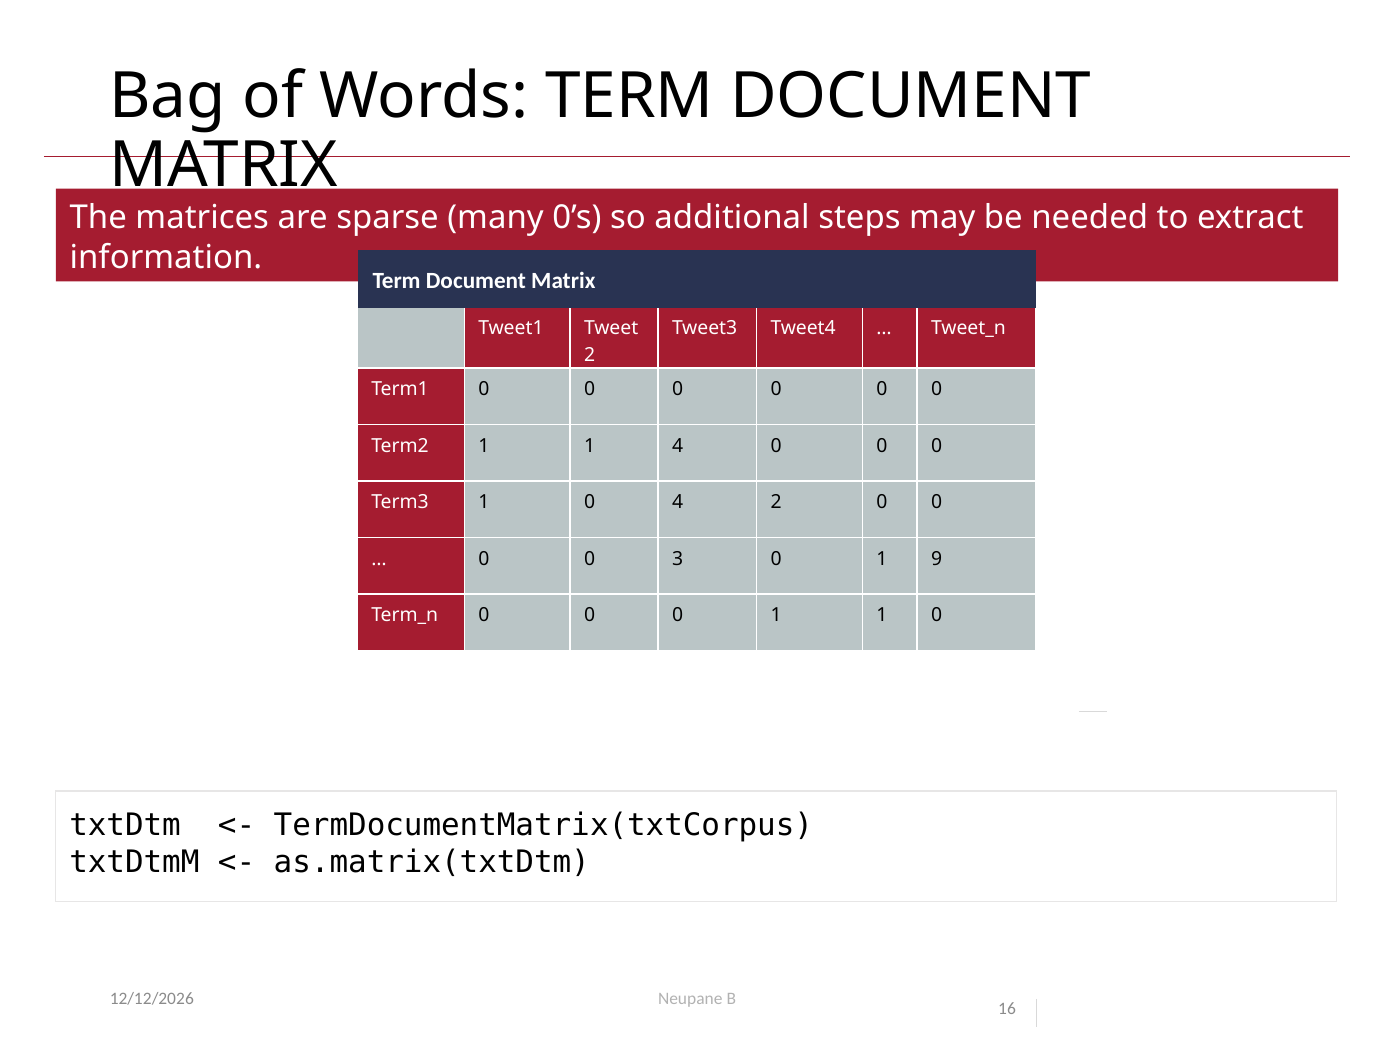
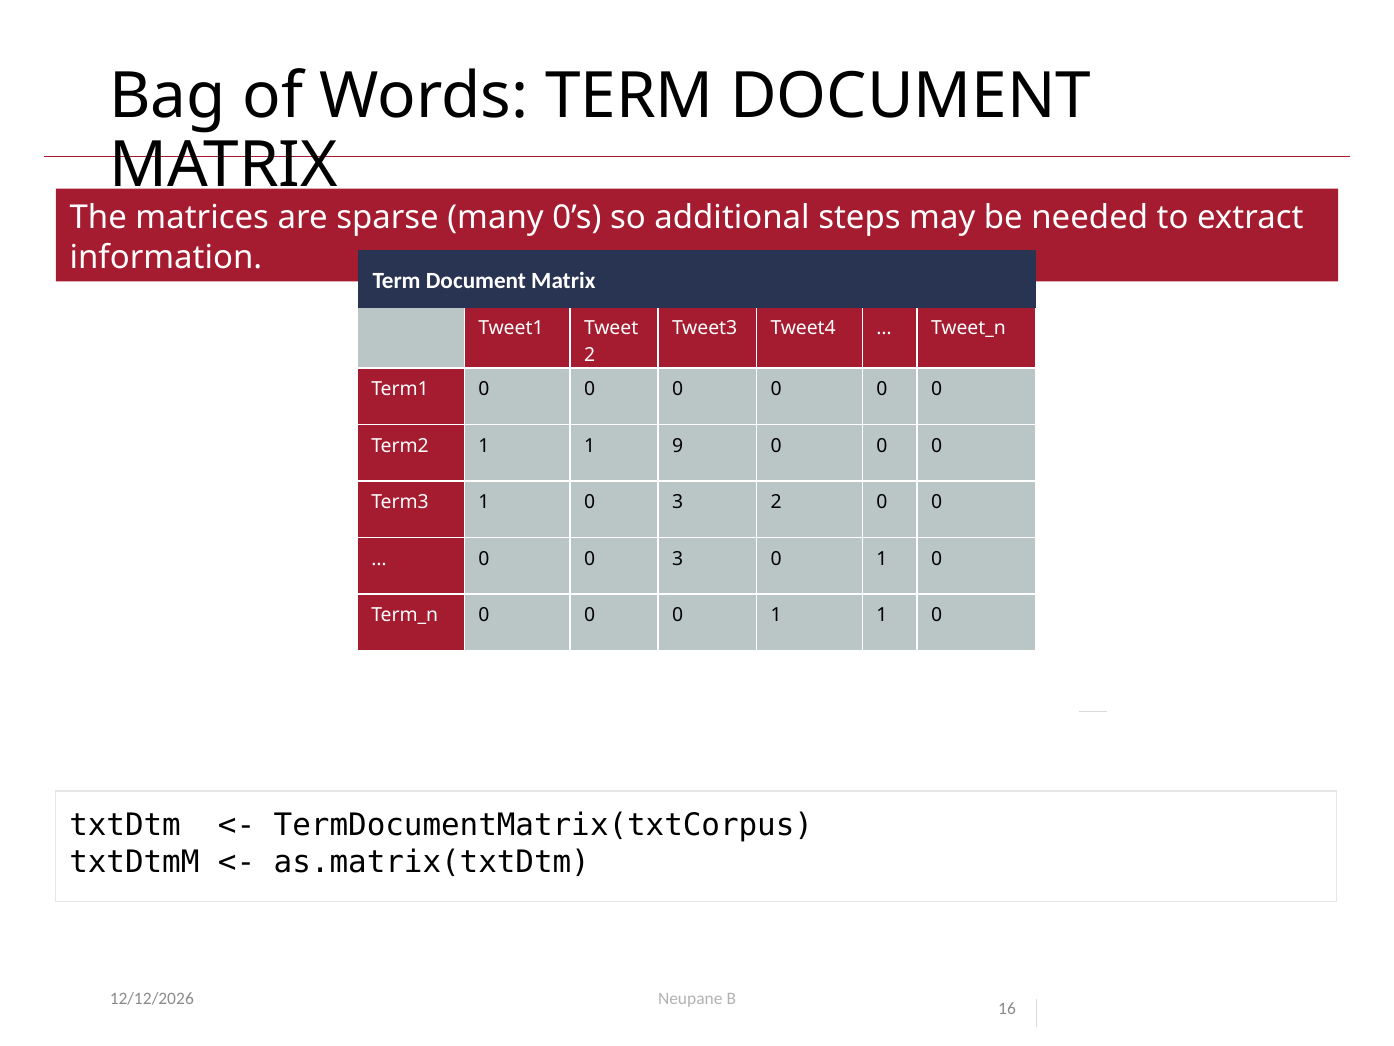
1 4: 4 -> 9 (678, 445)
1 0 4: 4 -> 3 (678, 502)
0 1 9: 9 -> 0 (937, 559)
